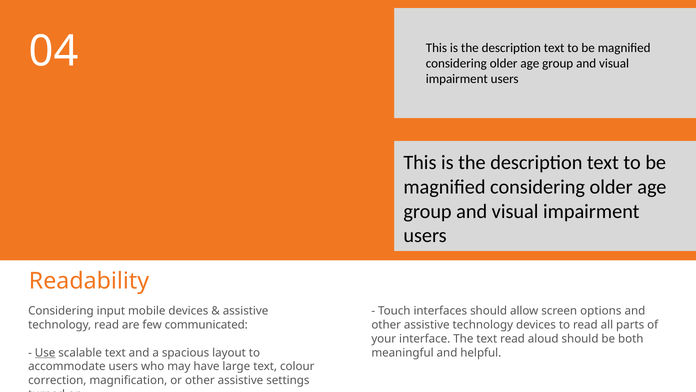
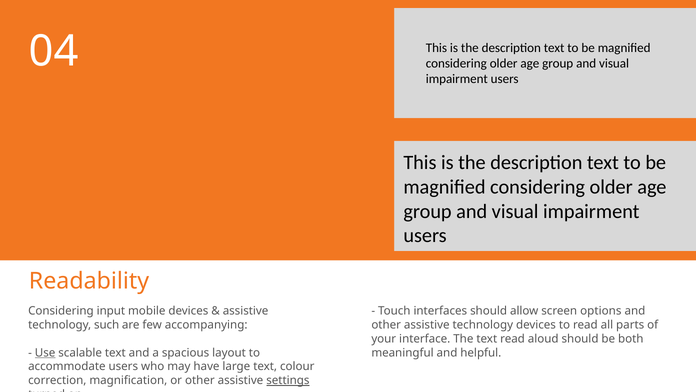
technology read: read -> such (107, 324)
communicated: communicated -> accompanying (206, 324)
settings underline: none -> present (288, 380)
